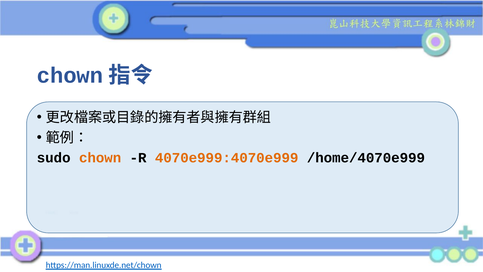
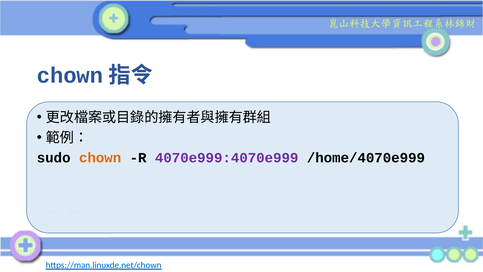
4070e999:4070e999 colour: orange -> purple (227, 158)
